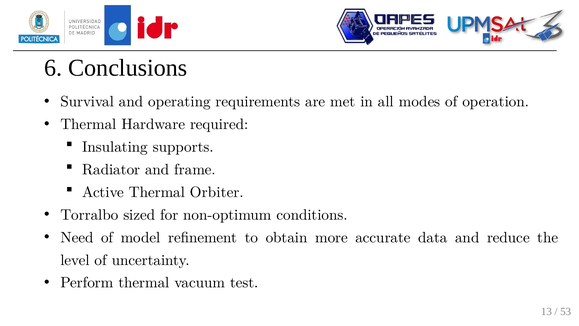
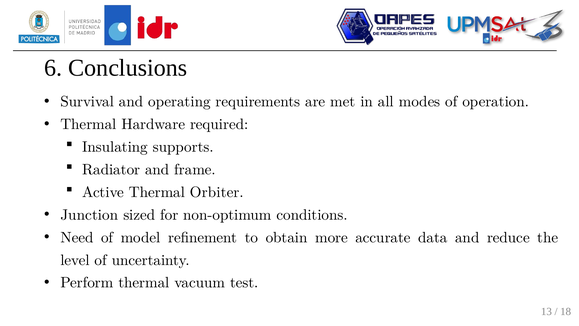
Torralbo: Torralbo -> Junction (89, 215)
53: 53 -> 18 (566, 311)
